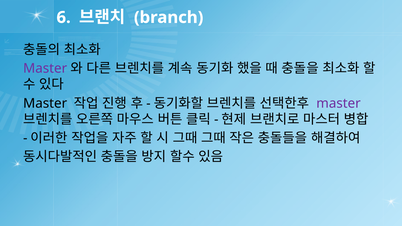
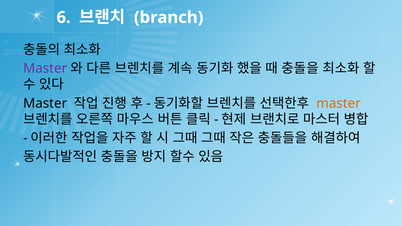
master colour: purple -> orange (339, 103)
